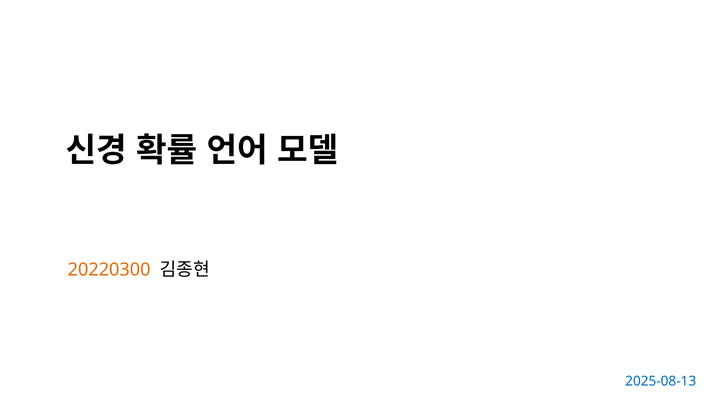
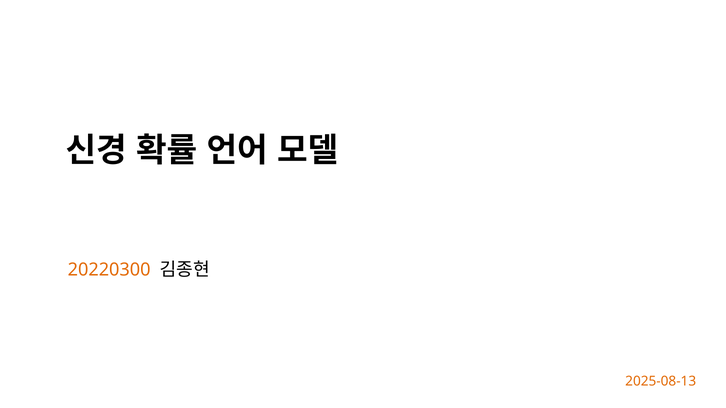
2025-08-13 colour: blue -> orange (661, 382)
